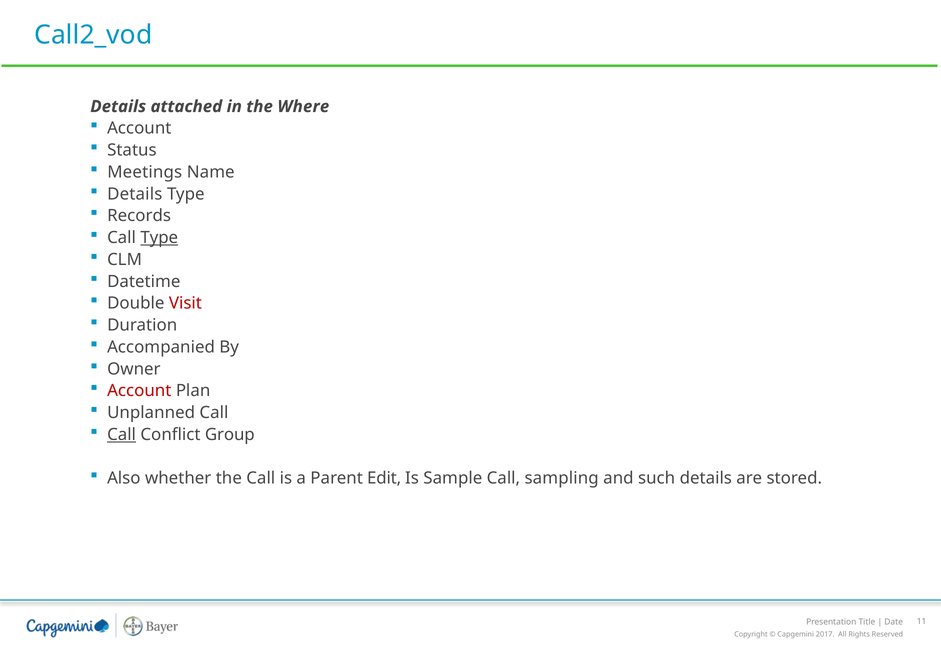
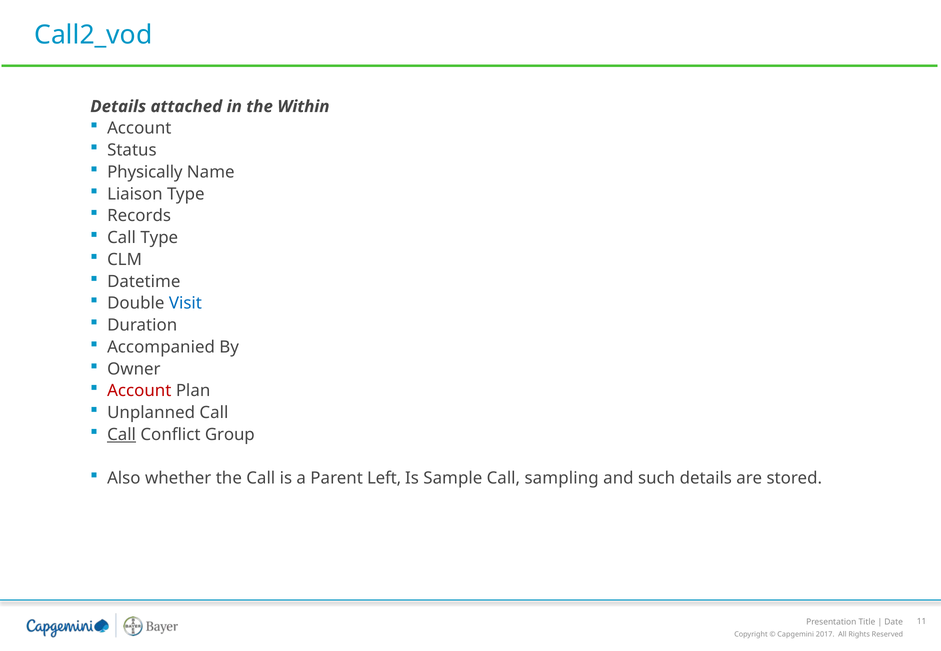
Where: Where -> Within (303, 107)
Meetings: Meetings -> Physically (145, 172)
Details: Details -> Liaison (135, 194)
Type underline: present -> none (159, 238)
Visit colour: red -> blue (185, 304)
Edit: Edit -> Left (384, 479)
